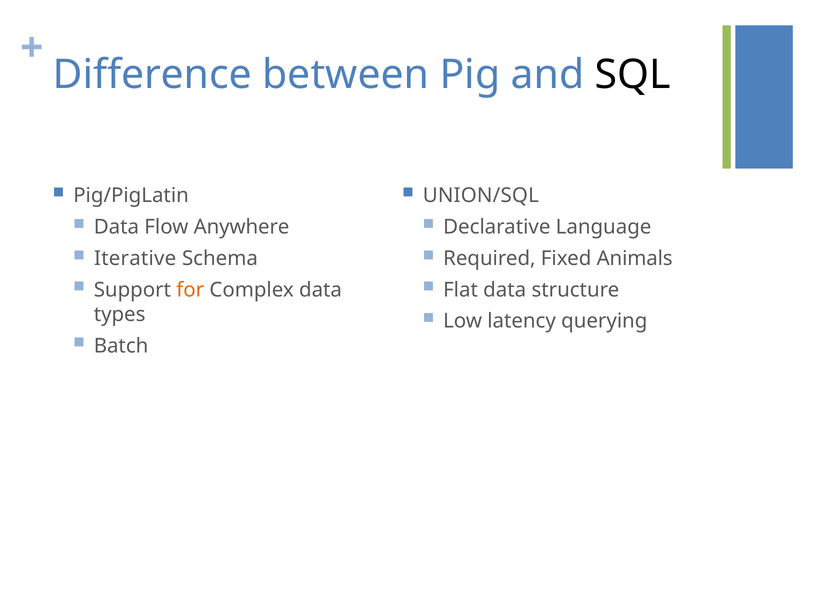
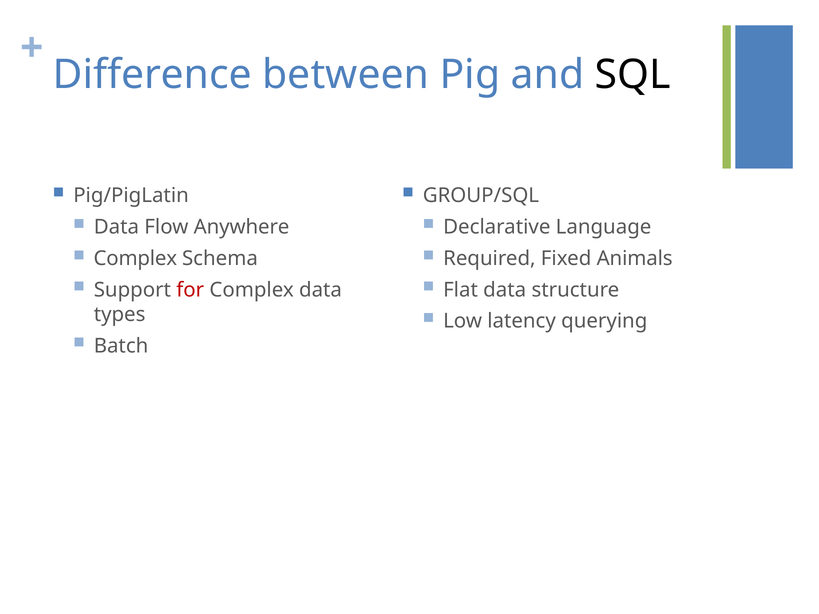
UNION/SQL: UNION/SQL -> GROUP/SQL (481, 196)
Iterative: Iterative -> Complex (135, 259)
for colour: orange -> red (190, 290)
